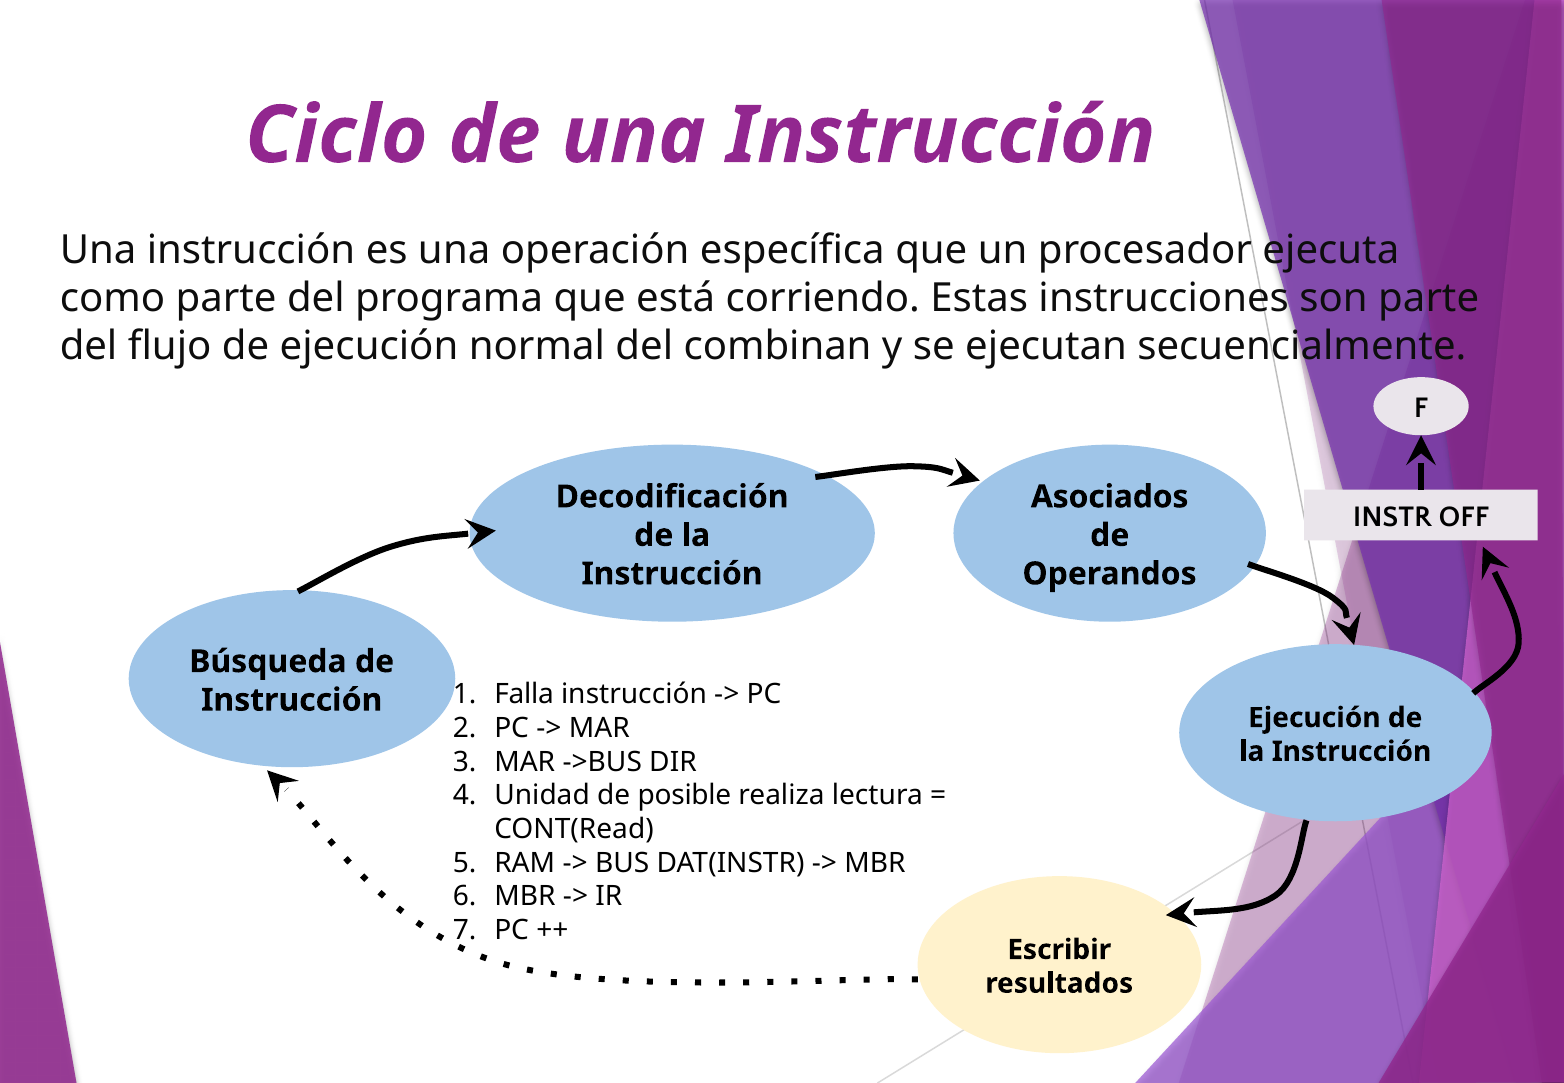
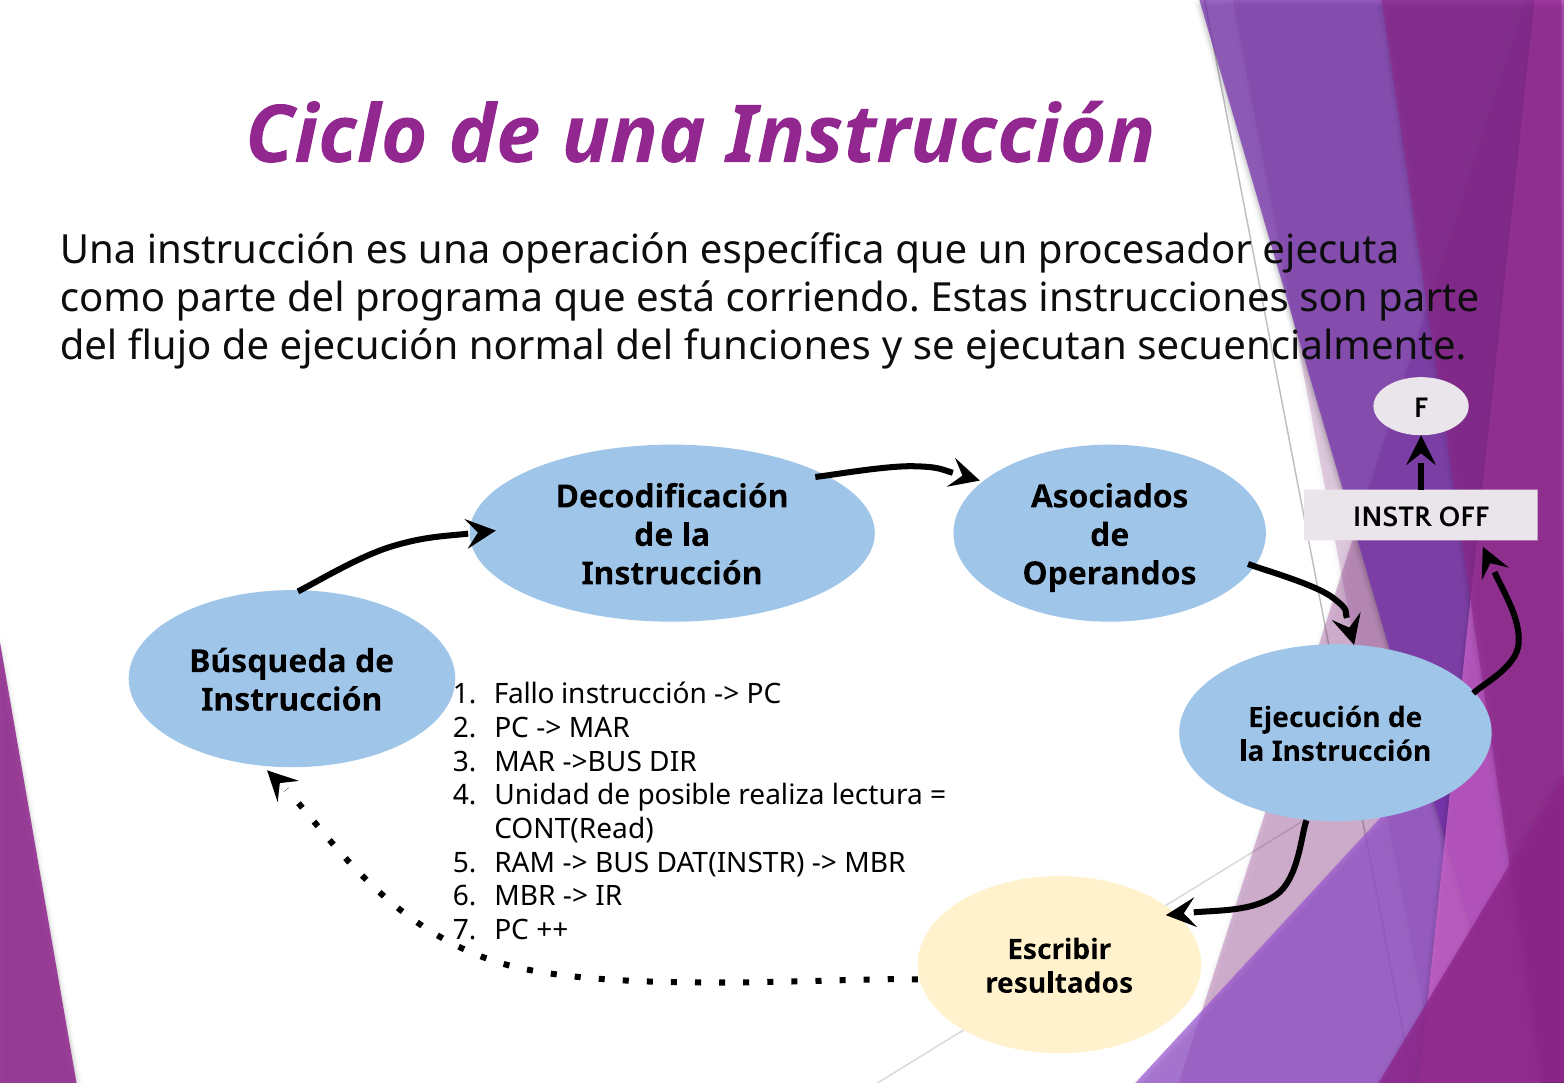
combinan: combinan -> funciones (777, 347)
Falla: Falla -> Fallo (524, 694)
